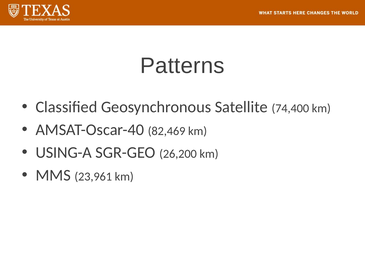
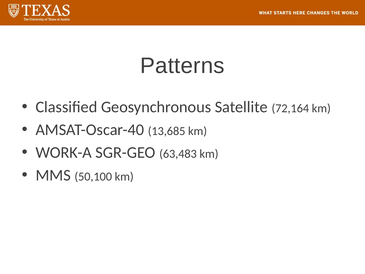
74,400: 74,400 -> 72,164 (290, 108)
82,469: 82,469 -> 13,685 (167, 131)
USING-A: USING-A -> WORK-A (64, 152)
26,200: 26,200 -> 63,483 (178, 154)
23,961: 23,961 -> 50,100 (93, 176)
